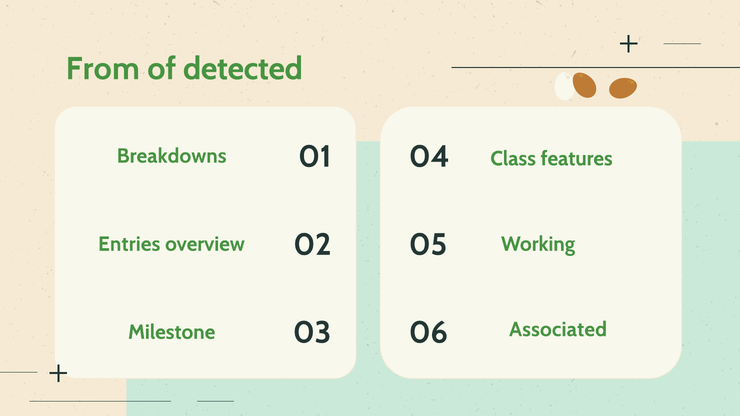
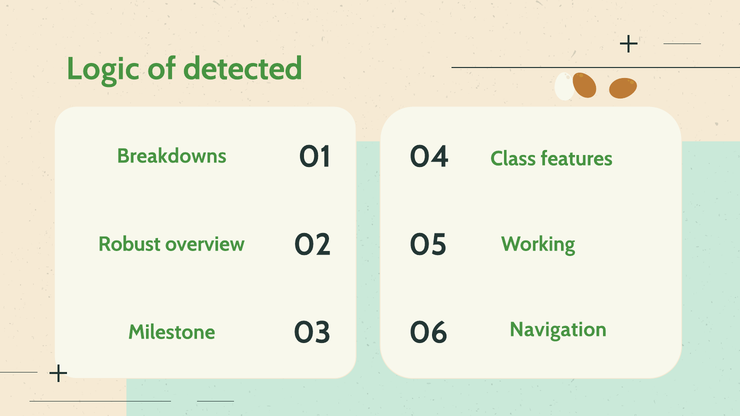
From: From -> Logic (103, 69)
Entries: Entries -> Robust (129, 244)
Associated: Associated -> Navigation (558, 330)
